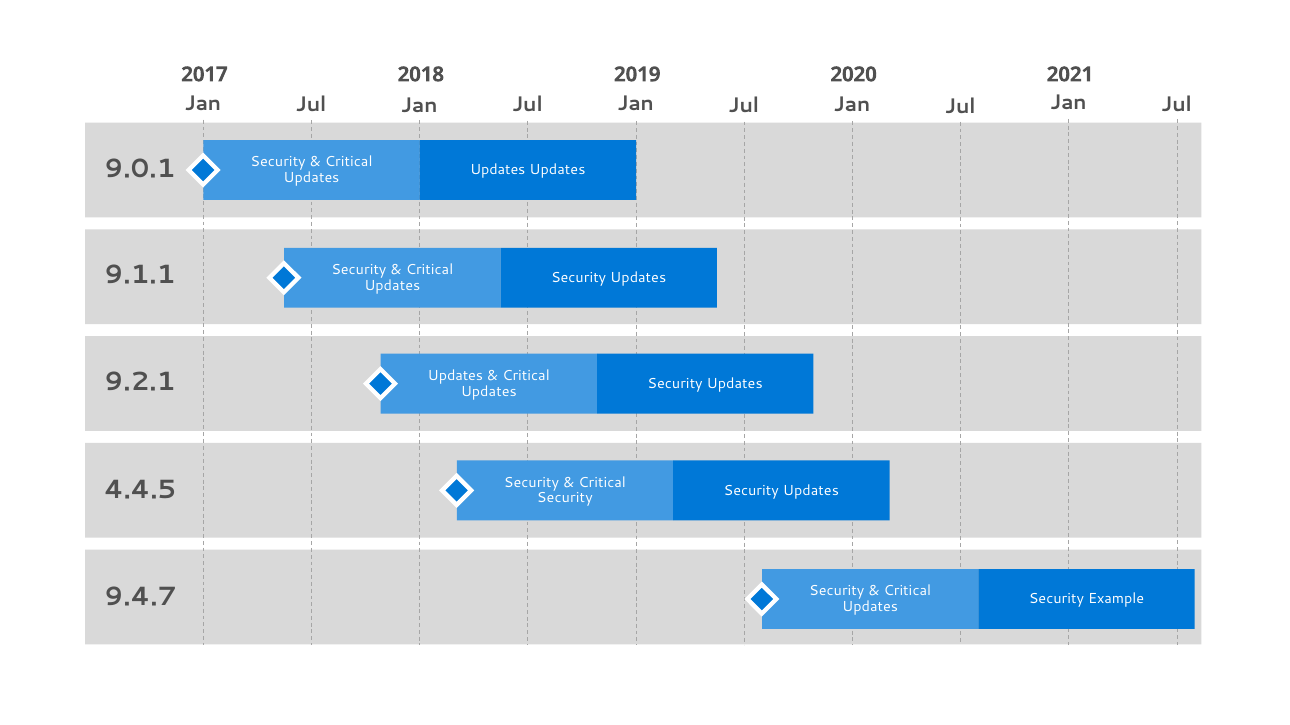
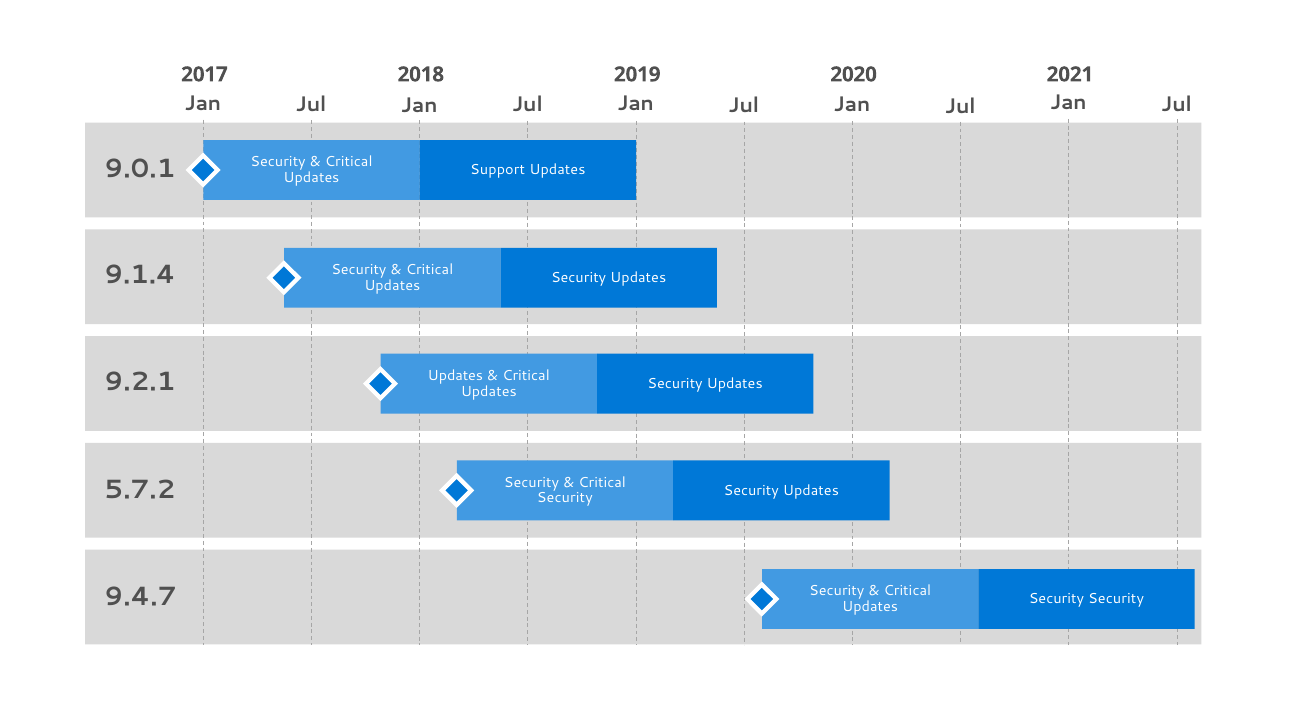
Updates: Updates -> Support (498, 170)
9.1.1: 9.1.1 -> 9.1.4 (140, 275)
4.4.5: 4.4.5 -> 5.7.2 (140, 491)
Example: Example -> Security (1116, 599)
